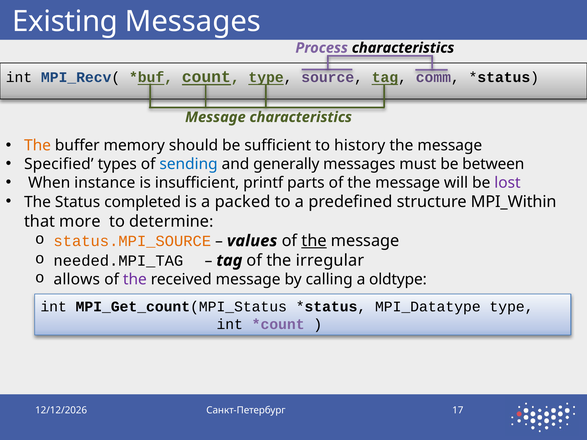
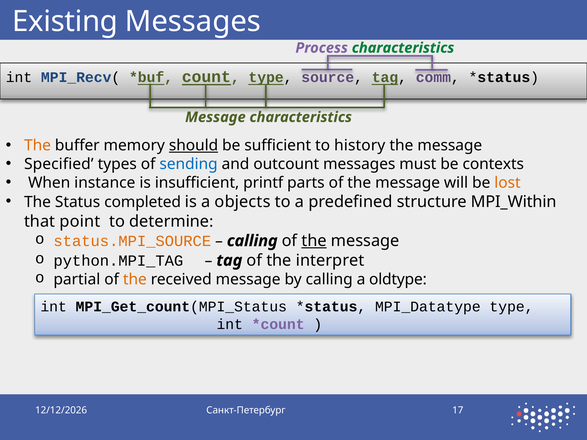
characteristics colour: black -> green (403, 48)
should underline: none -> present (194, 146)
generally: generally -> outcount (286, 164)
between: between -> contexts (493, 164)
lost colour: purple -> orange (507, 183)
packed: packed -> objects (243, 202)
more: more -> point (80, 221)
values: values -> calling (252, 241)
needed.MPI_TAG: needed.MPI_TAG -> python.MPI_TAG (118, 261)
irregular: irregular -> interpret (330, 261)
allows: allows -> partial (77, 280)
the colour: purple -> orange (135, 280)
